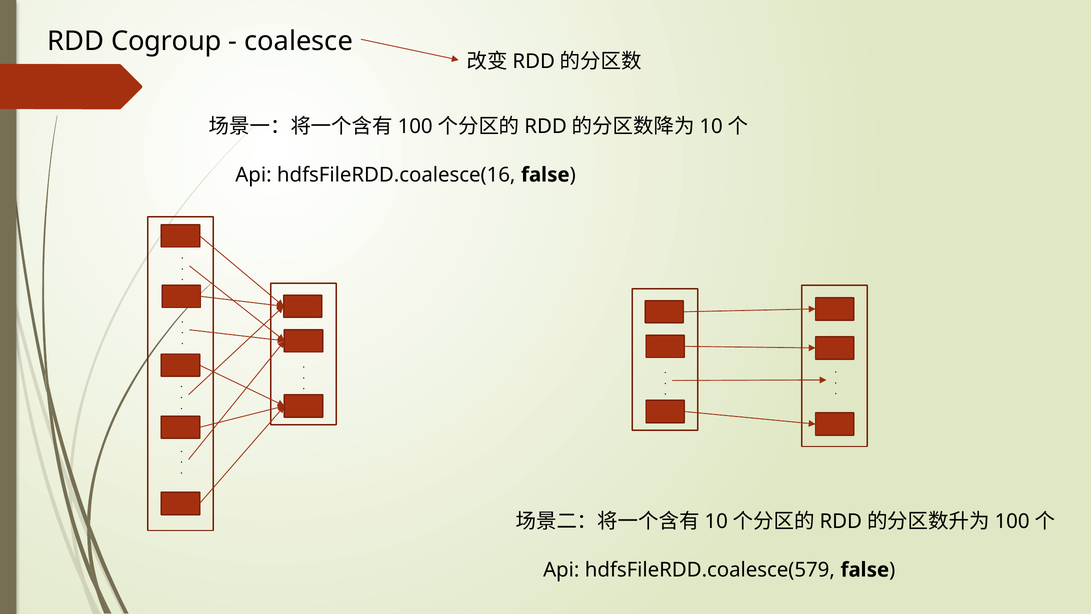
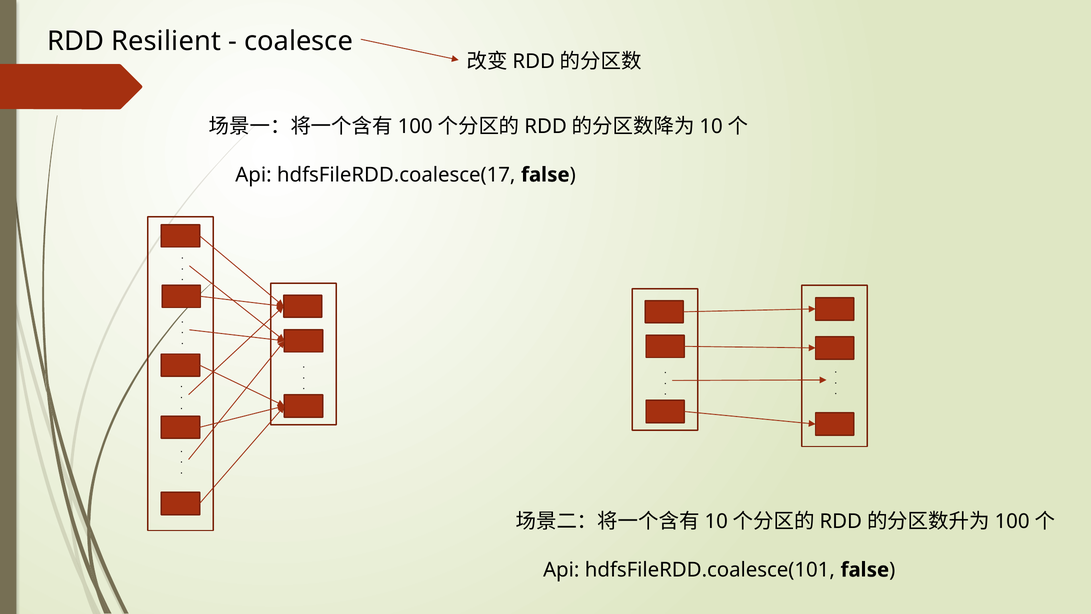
Cogroup: Cogroup -> Resilient (166, 41)
hdfsFileRDD.coalesce(16: hdfsFileRDD.coalesce(16 -> hdfsFileRDD.coalesce(17 (396, 175)
hdfsFileRDD.coalesce(579: hdfsFileRDD.coalesce(579 -> hdfsFileRDD.coalesce(101 (710, 570)
